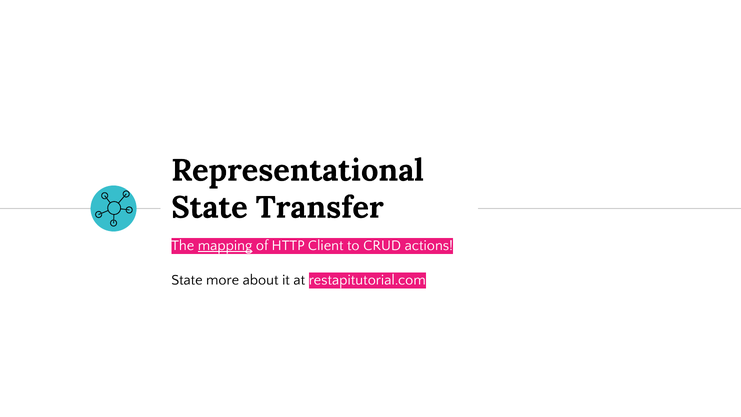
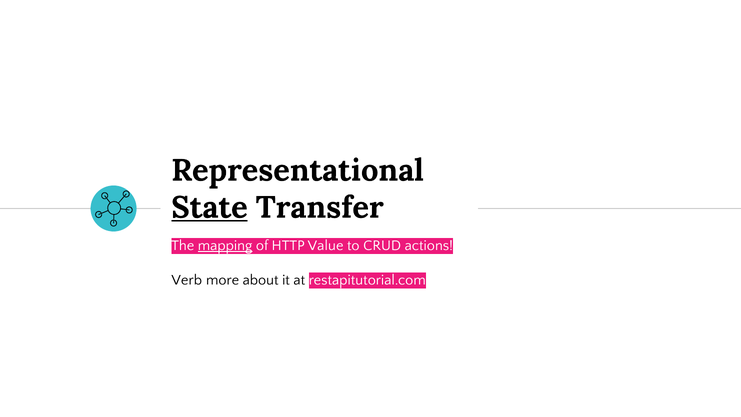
State underline: none -> present (209, 207)
Client: Client -> Value (326, 245)
State: State -> Verb (187, 280)
